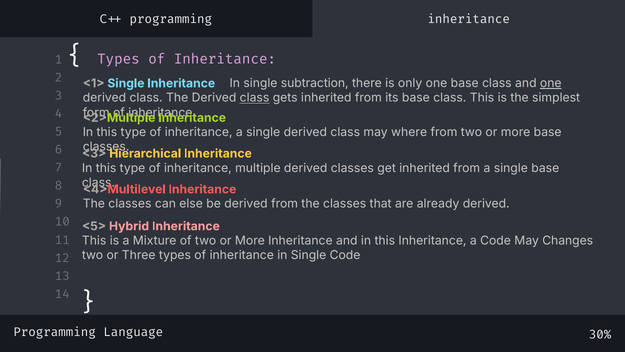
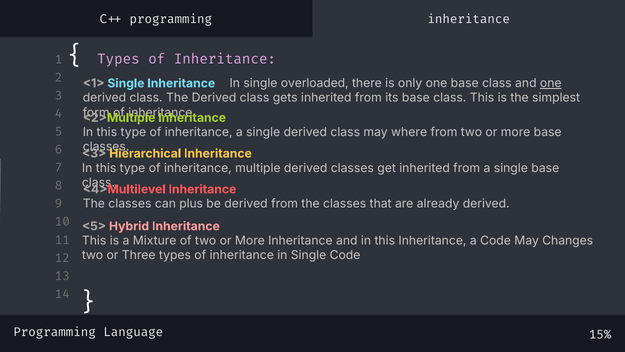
subtraction: subtraction -> overloaded (315, 83)
class underline: present -> none (255, 98)
else: else -> plus (191, 204)
30%: 30% -> 15% (600, 335)
